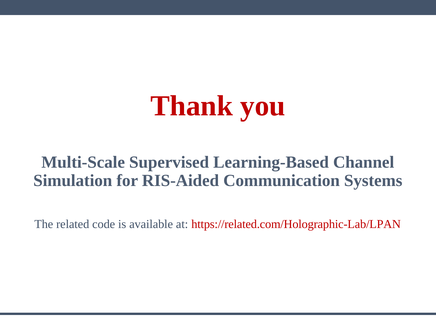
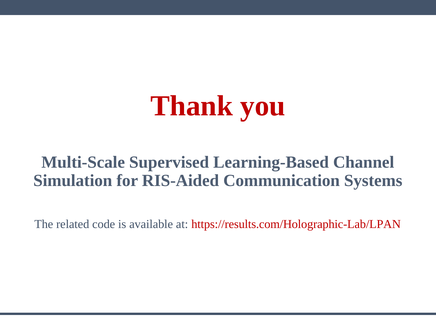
https://related.com/Holographic-Lab/LPAN: https://related.com/Holographic-Lab/LPAN -> https://results.com/Holographic-Lab/LPAN (296, 224)
